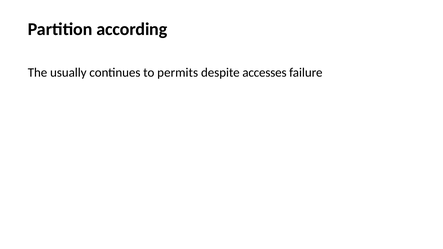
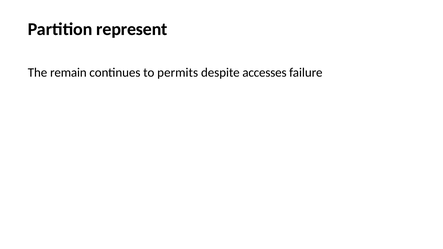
according: according -> represent (132, 29)
usually: usually -> remain (68, 73)
